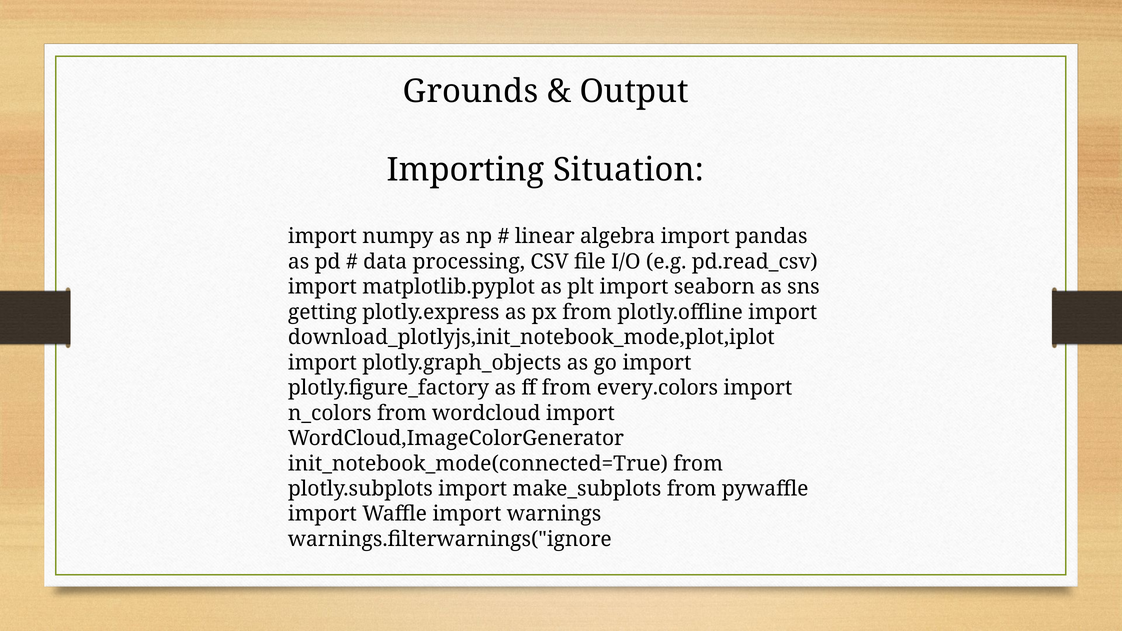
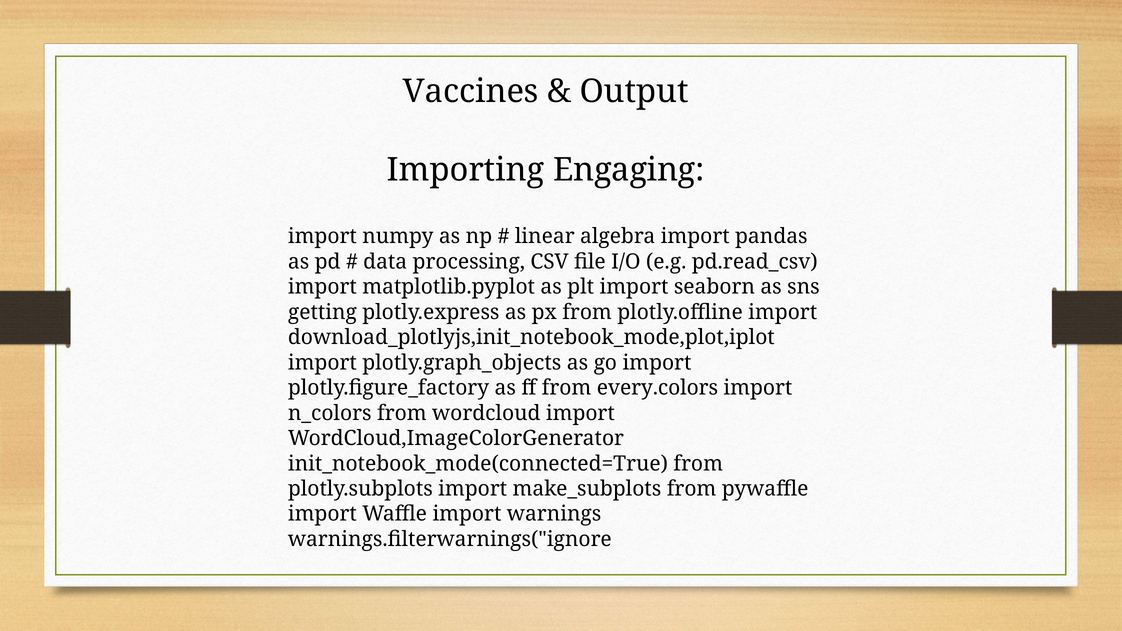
Grounds: Grounds -> Vaccines (471, 91)
Situation: Situation -> Engaging (629, 170)
